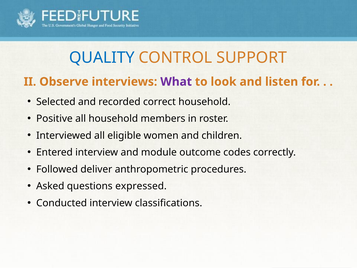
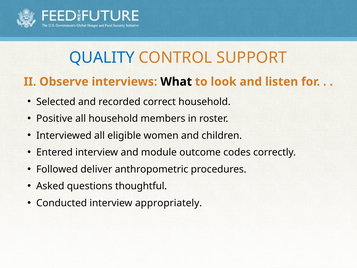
What colour: purple -> black (176, 82)
expressed: expressed -> thoughtful (141, 186)
classifications: classifications -> appropriately (169, 203)
